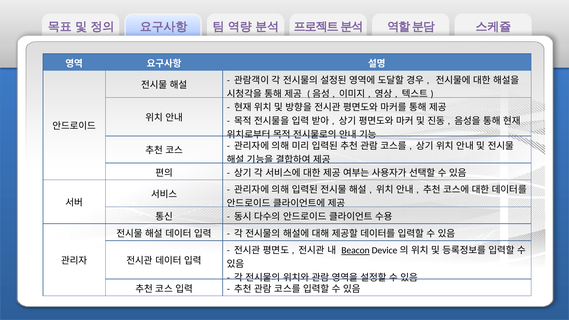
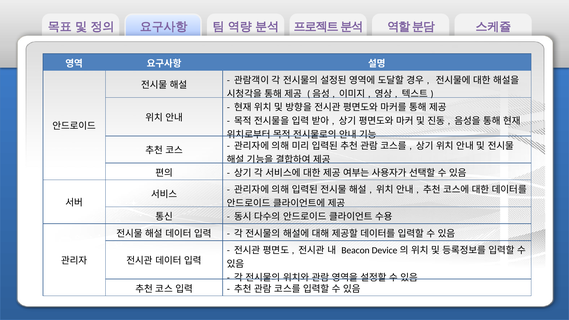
Beacon underline: present -> none (356, 251)
